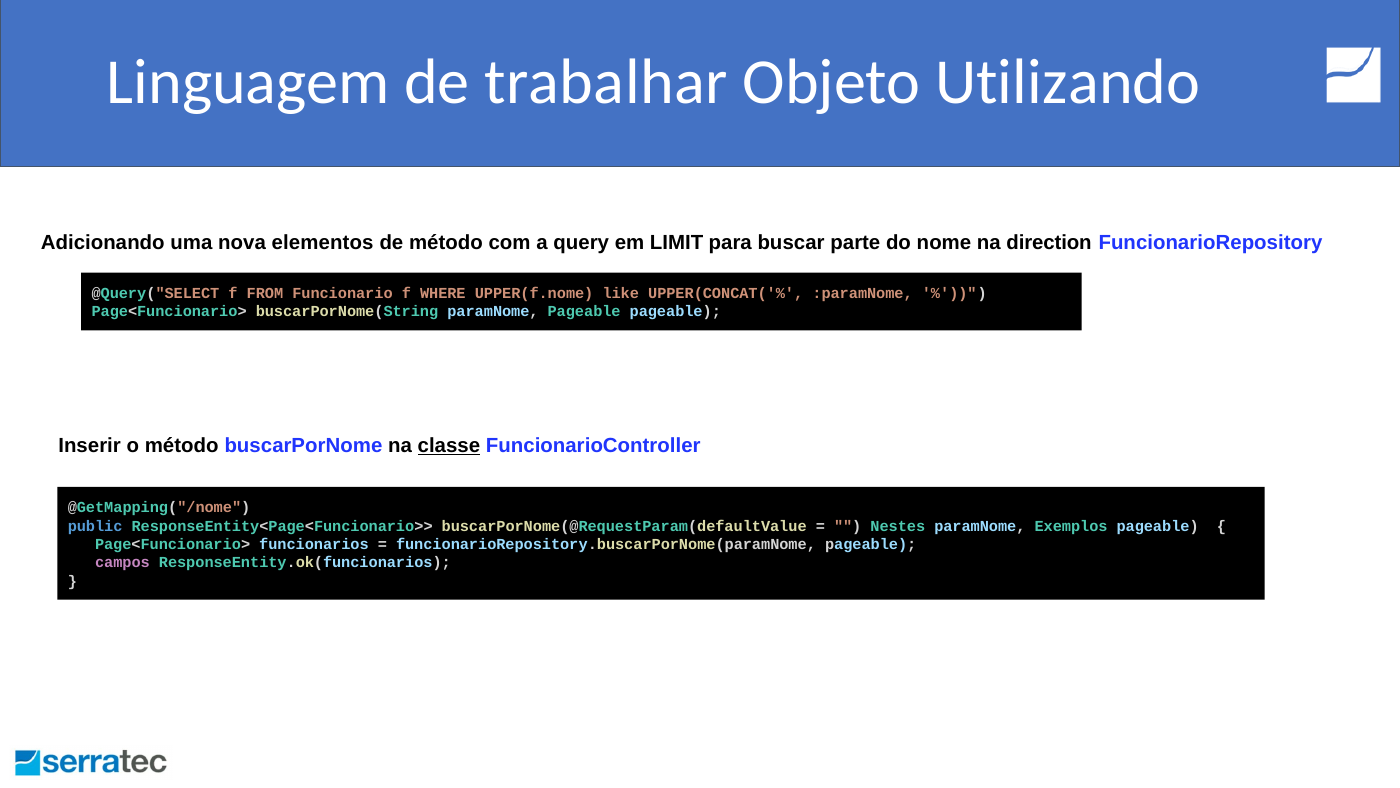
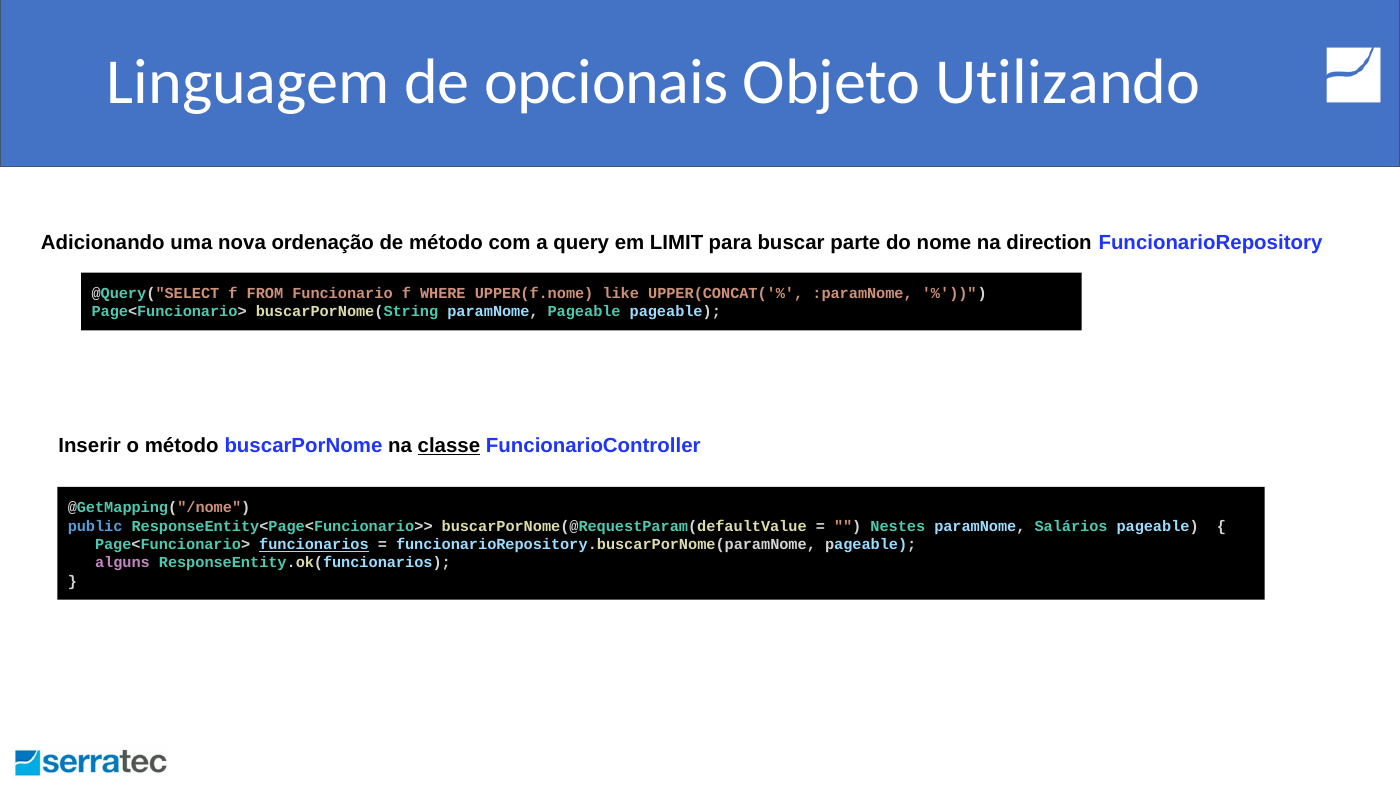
trabalhar: trabalhar -> opcionais (606, 83)
elementos: elementos -> ordenação (323, 243)
Exemplos: Exemplos -> Salários (1071, 526)
funcionarios underline: none -> present (314, 544)
campos: campos -> alguns (123, 562)
